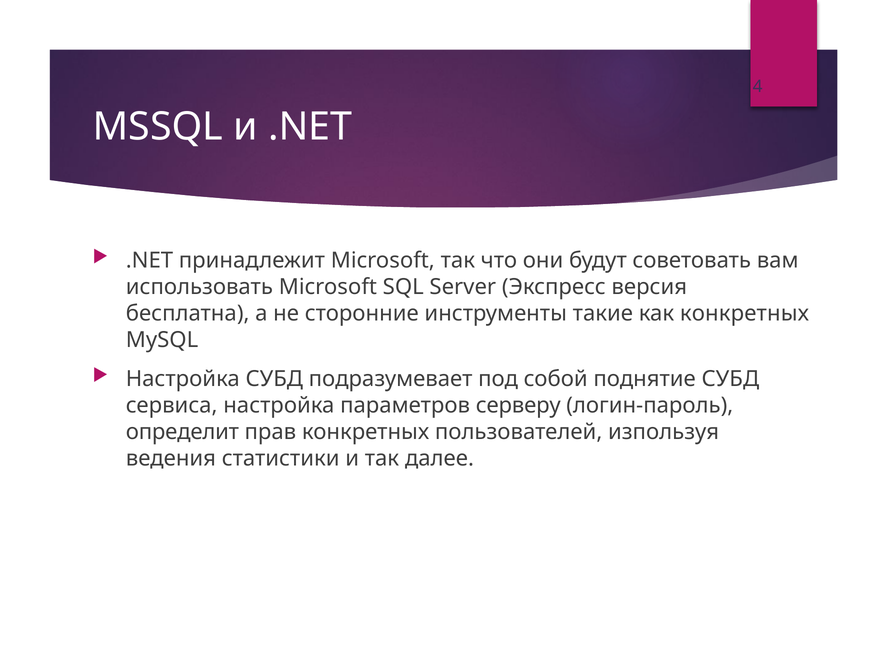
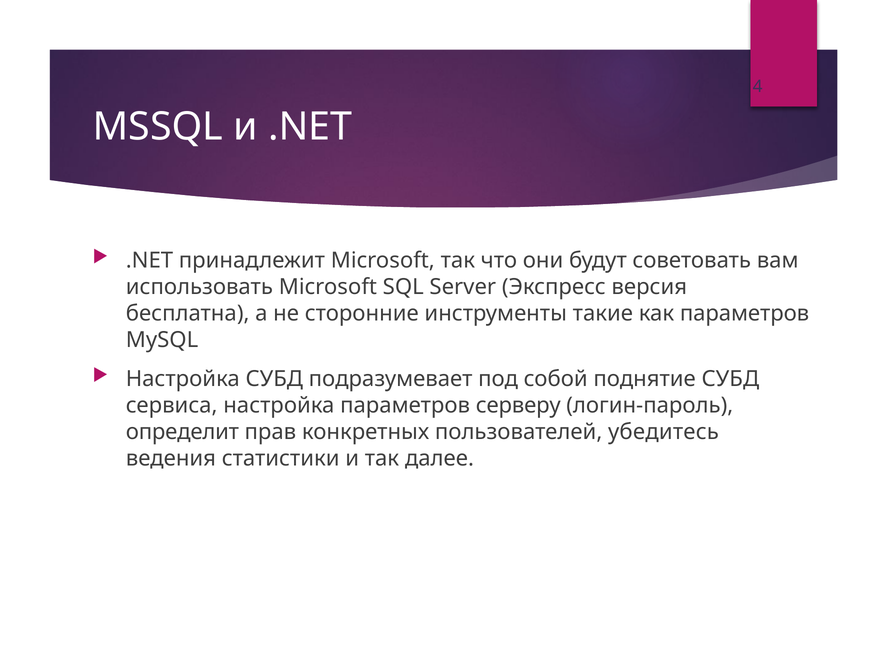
как конкретных: конкретных -> параметров (745, 314)
изпользуя: изпользуя -> убедитесь (663, 432)
